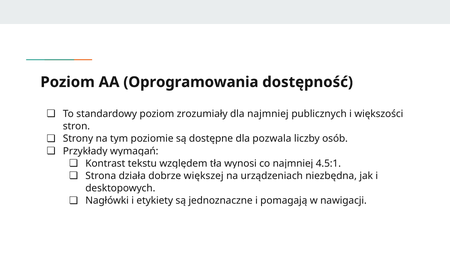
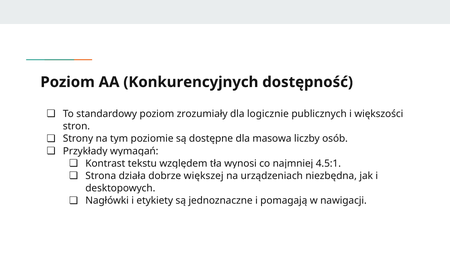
Oprogramowania: Oprogramowania -> Konkurencyjnych (191, 82)
dla najmniej: najmniej -> logicznie (268, 114)
pozwala: pozwala -> masowa (272, 139)
